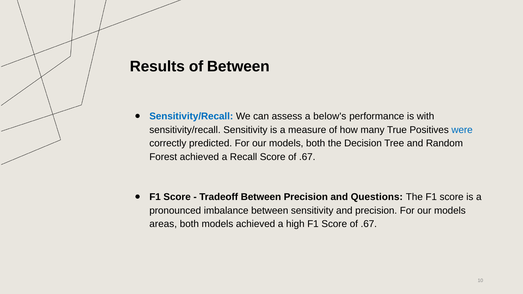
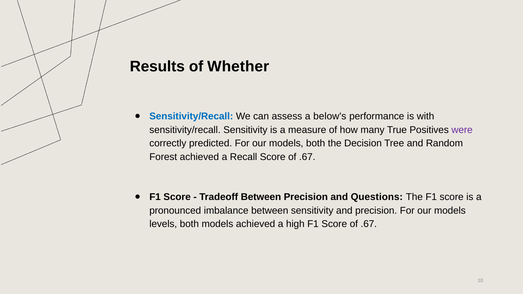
of Between: Between -> Whether (238, 67)
were colour: blue -> purple (462, 130)
areas: areas -> levels (163, 224)
